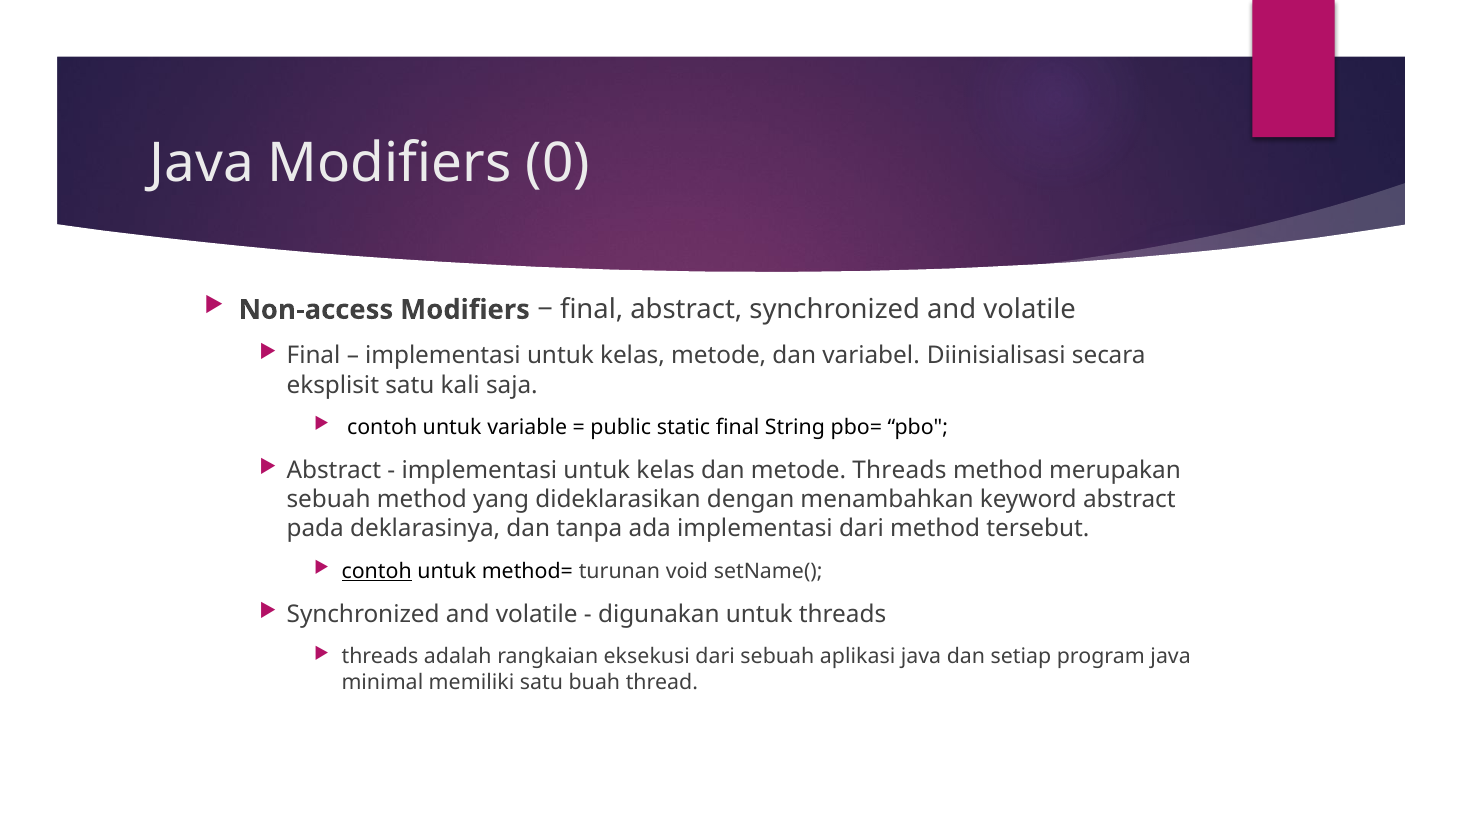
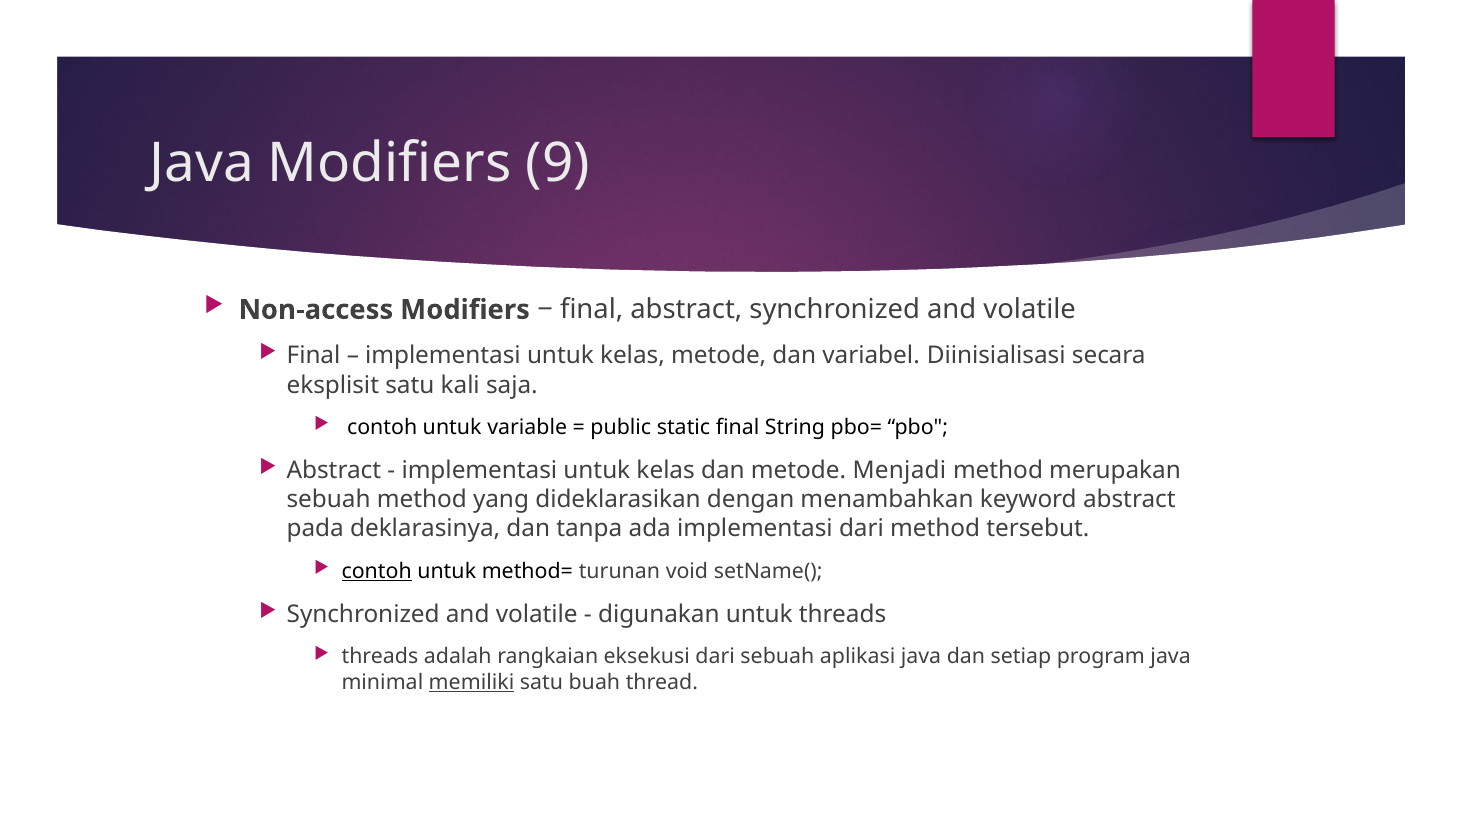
0: 0 -> 9 (558, 163)
metode Threads: Threads -> Menjadi (899, 470)
memiliki underline: none -> present (472, 682)
